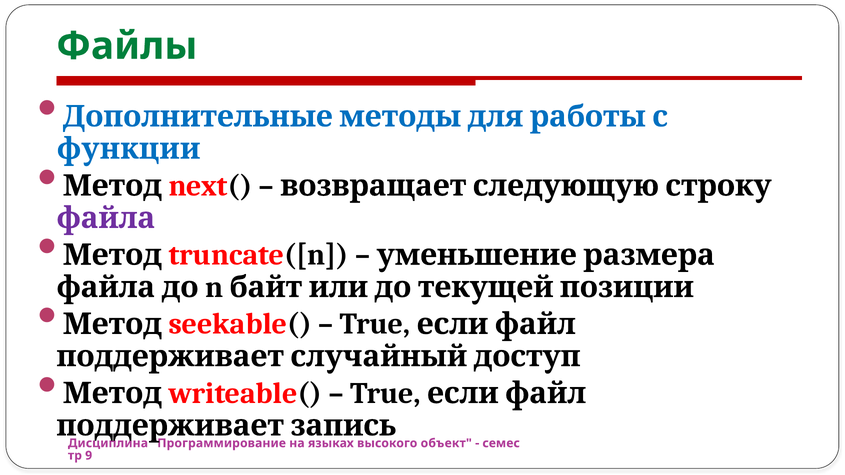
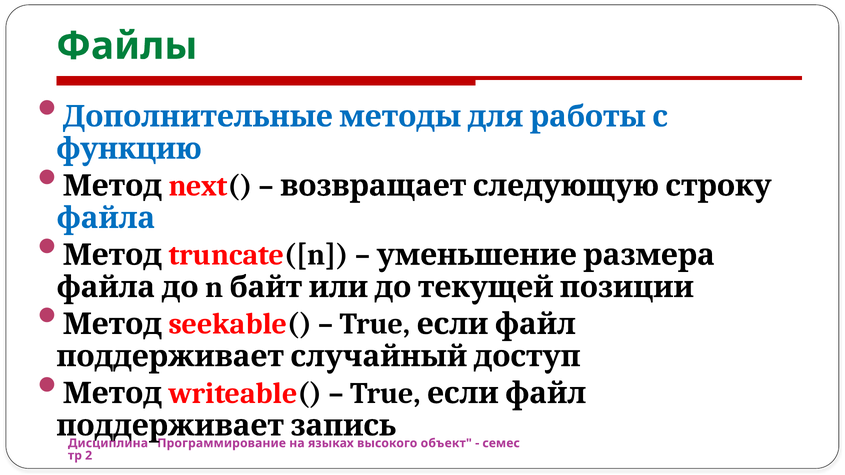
функции: функции -> функцию (129, 149)
файла colour: purple -> blue (106, 218)
9: 9 -> 2 (89, 456)
